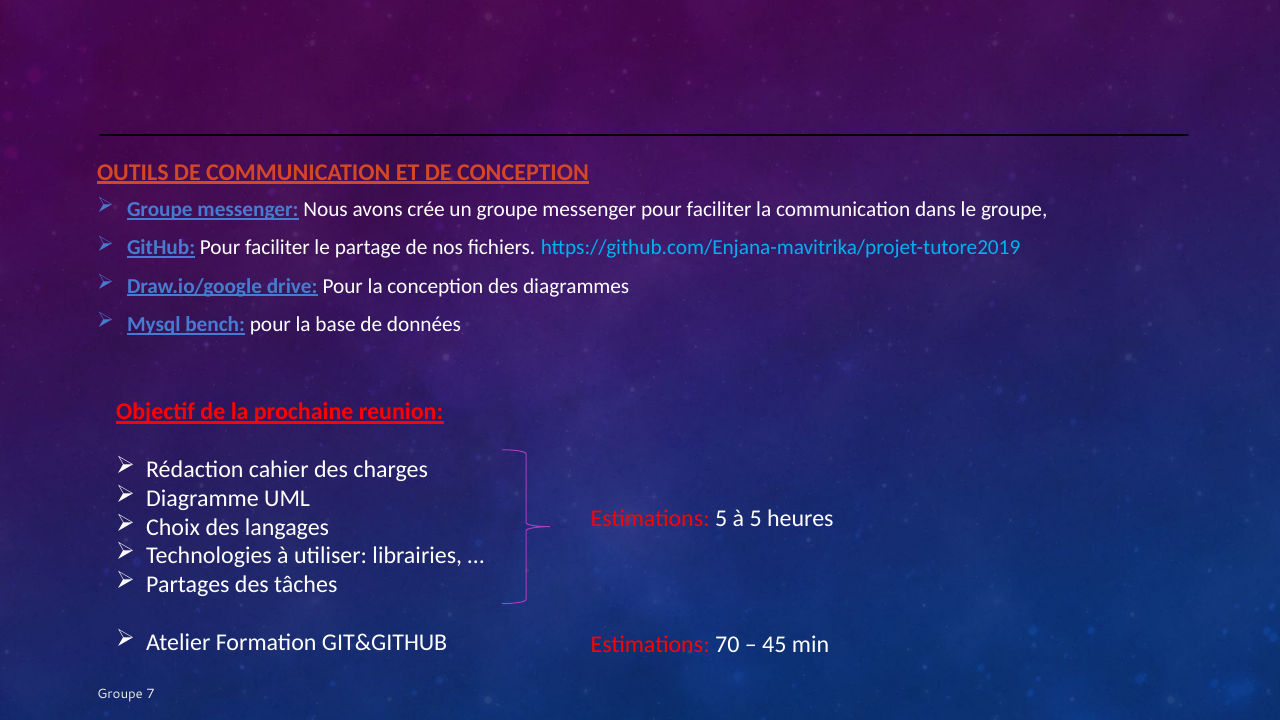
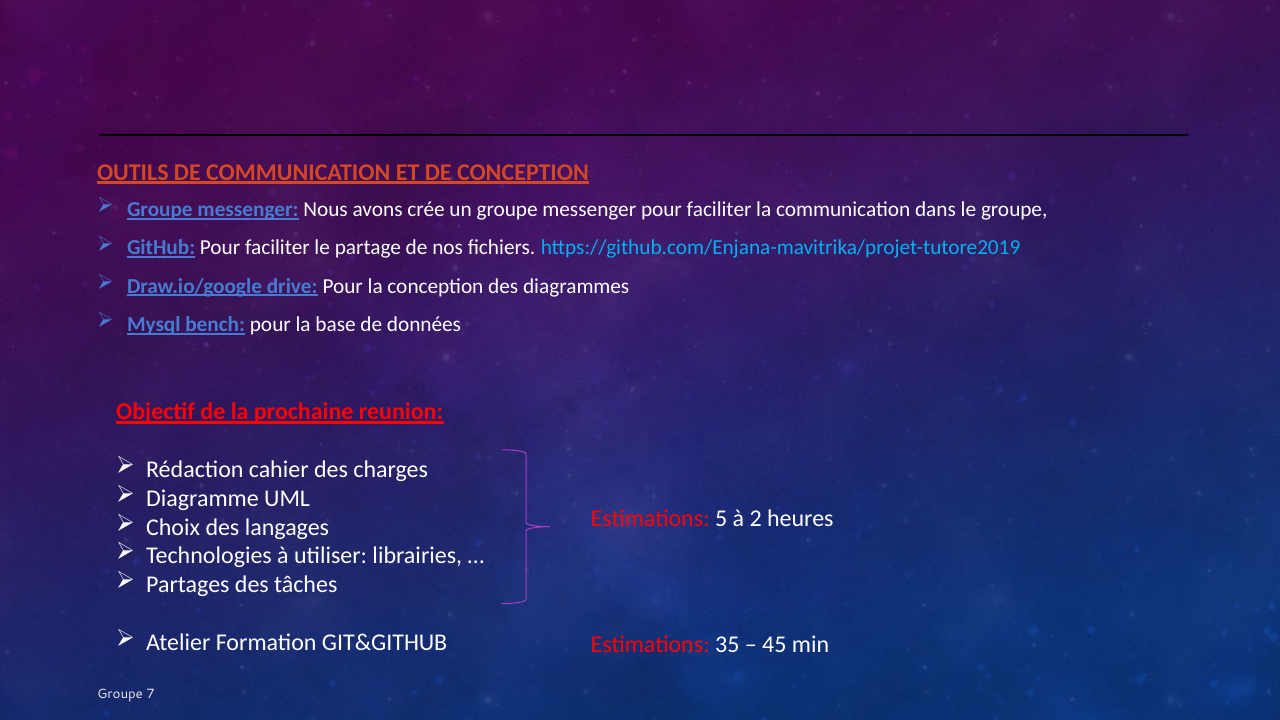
à 5: 5 -> 2 (756, 519)
70: 70 -> 35 (727, 645)
